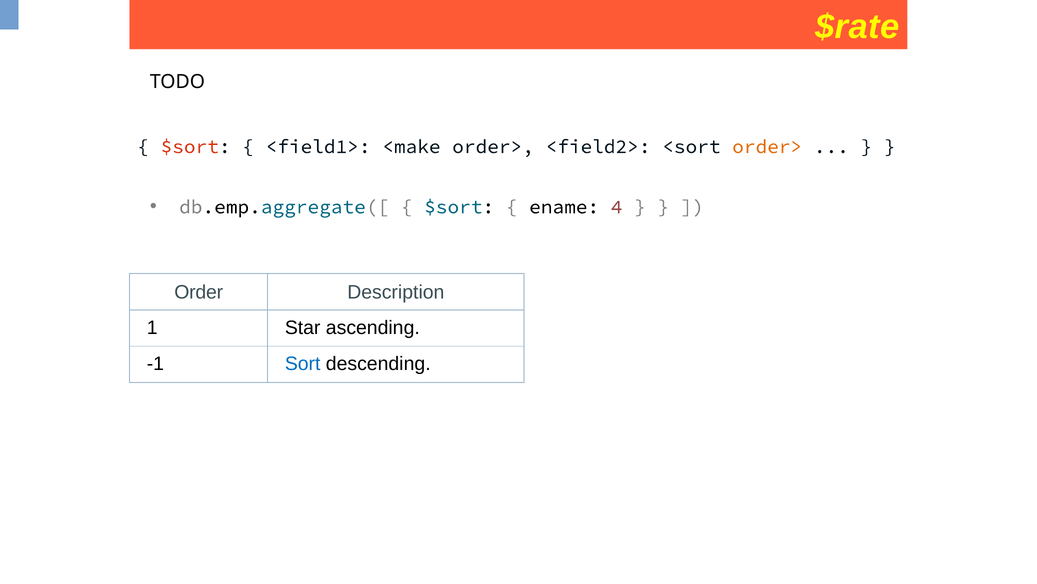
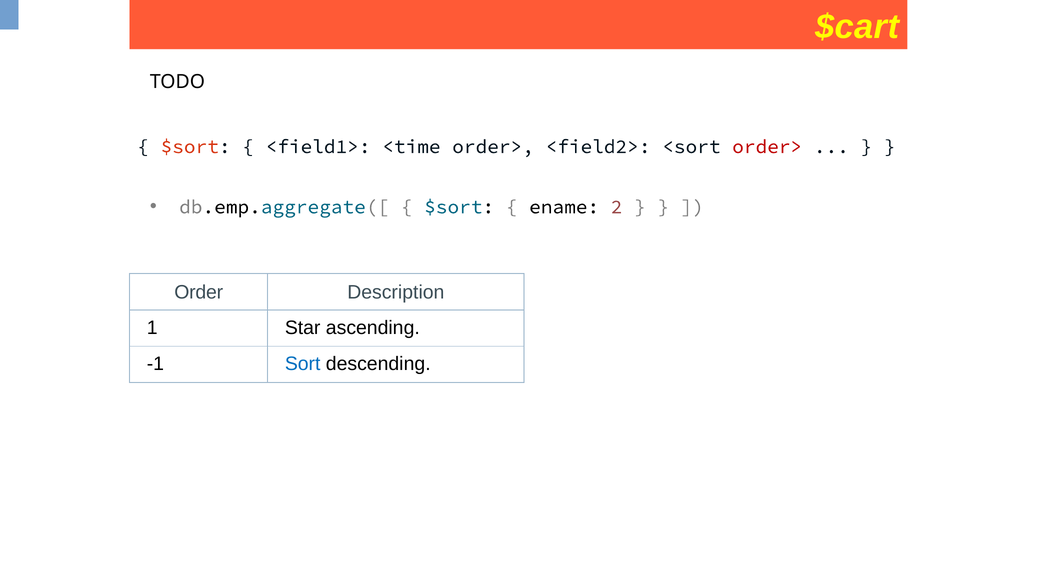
$rate: $rate -> $cart (857, 27)
<make: <make -> <time (411, 146)
order> colour: orange -> red (767, 146)
4: 4 -> 2 (617, 207)
